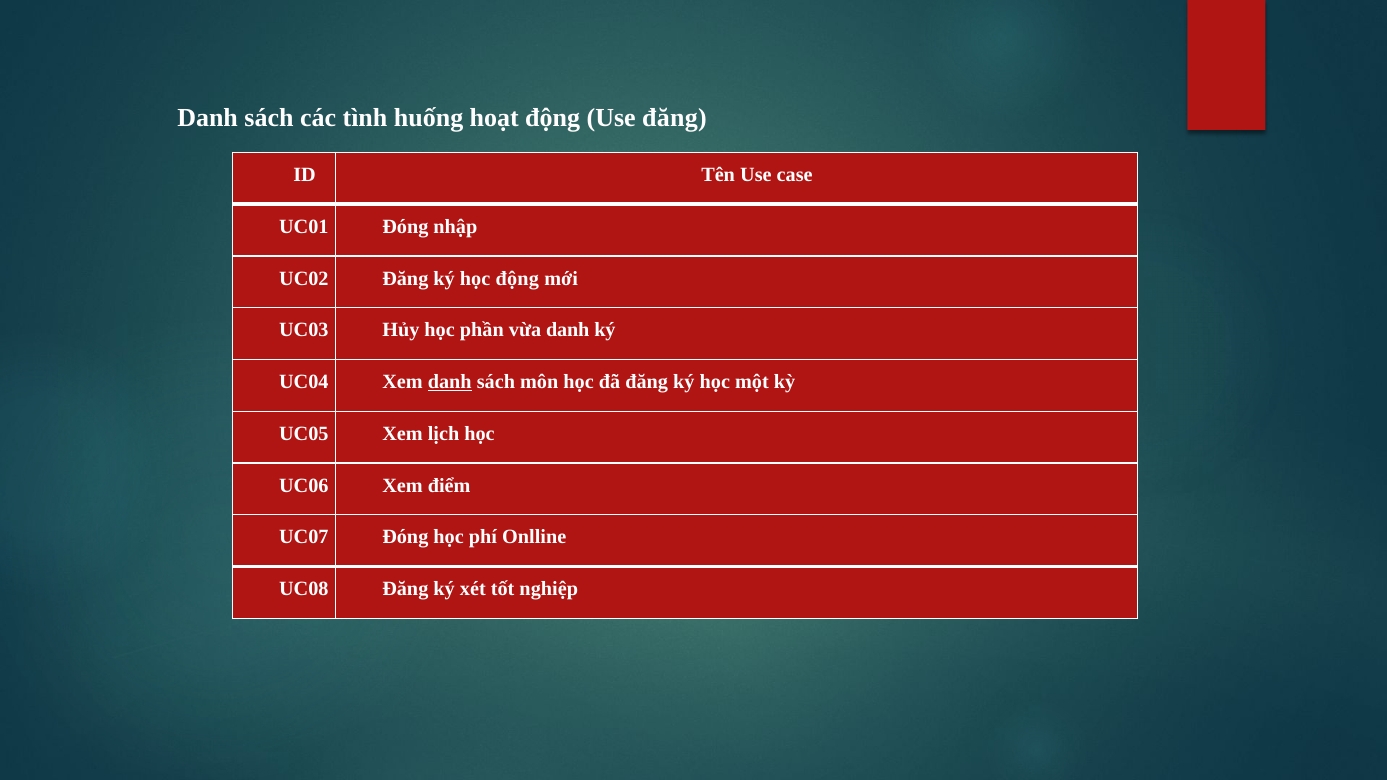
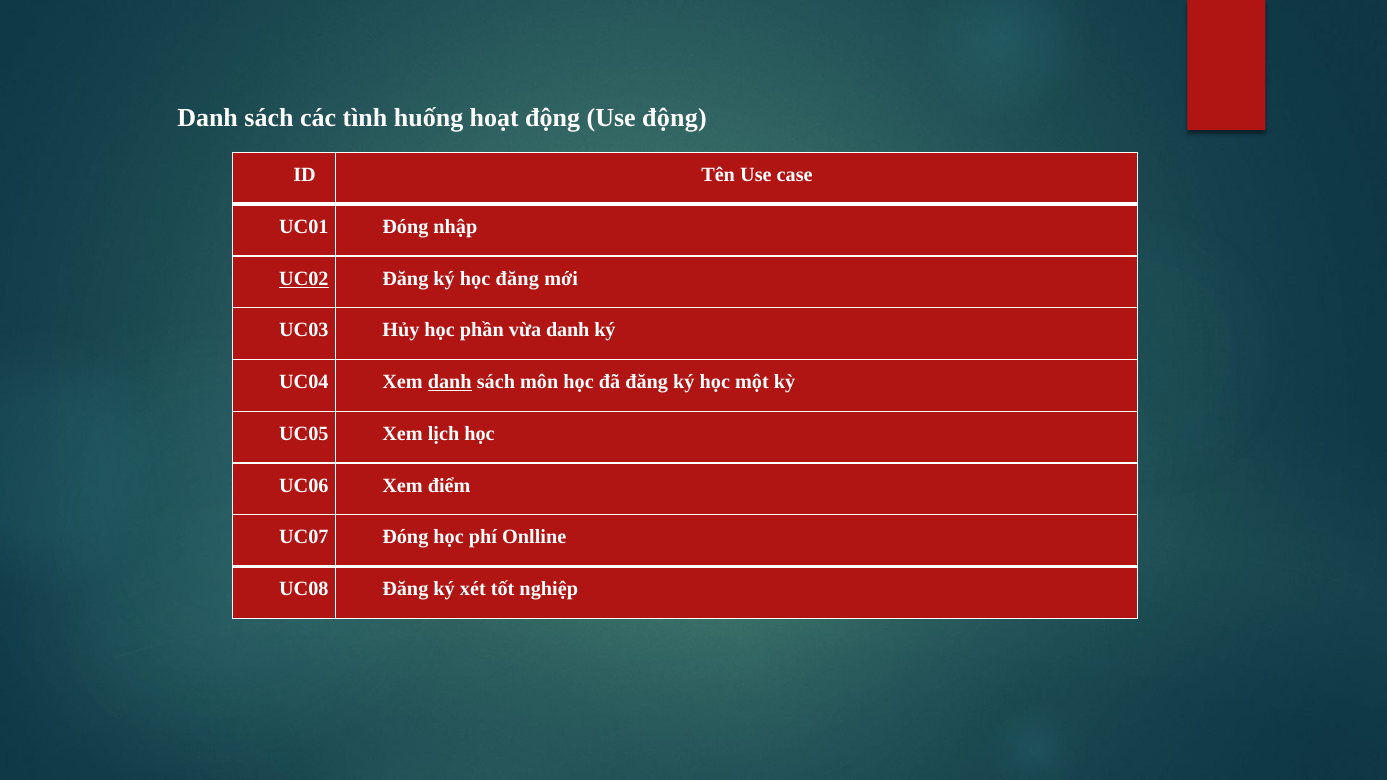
Use đăng: đăng -> động (674, 118)
UC02 underline: none -> present (304, 279)
học động: động -> đăng (517, 279)
